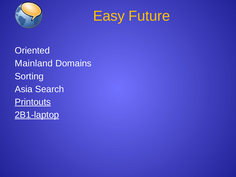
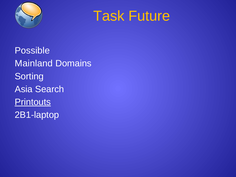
Easy: Easy -> Task (109, 16)
Oriented: Oriented -> Possible (32, 51)
2B1-laptop underline: present -> none (37, 115)
